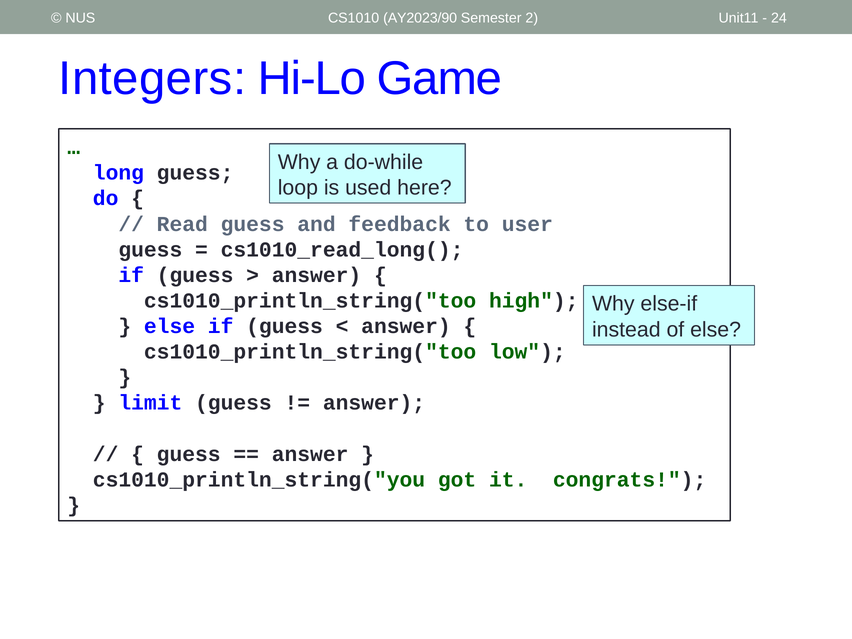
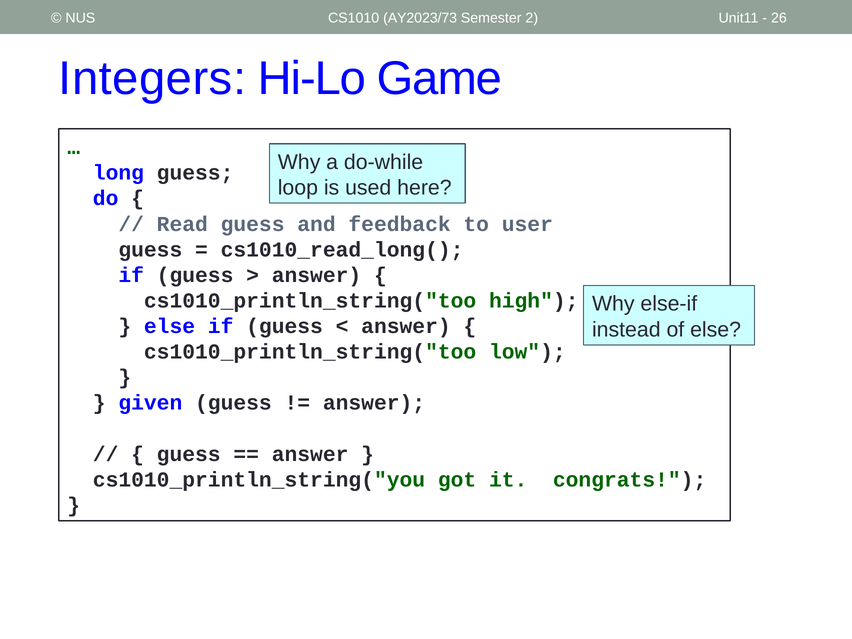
AY2023/90: AY2023/90 -> AY2023/73 (420, 18)
24: 24 -> 26 (779, 18)
limit: limit -> given (150, 403)
